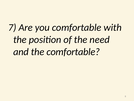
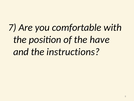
need: need -> have (100, 39)
the comfortable: comfortable -> instructions (73, 52)
